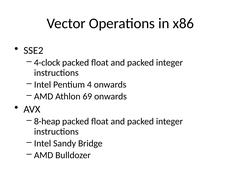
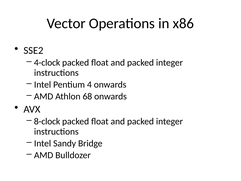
69: 69 -> 68 (87, 96)
8-heap: 8-heap -> 8-clock (47, 121)
